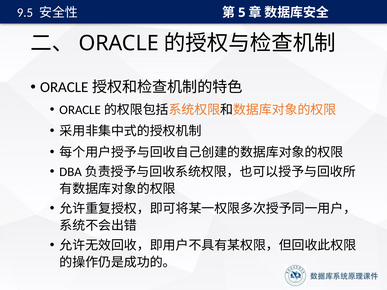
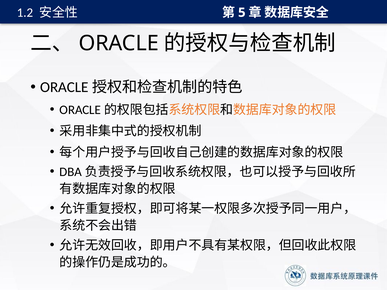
9.5: 9.5 -> 1.2 (25, 13)
